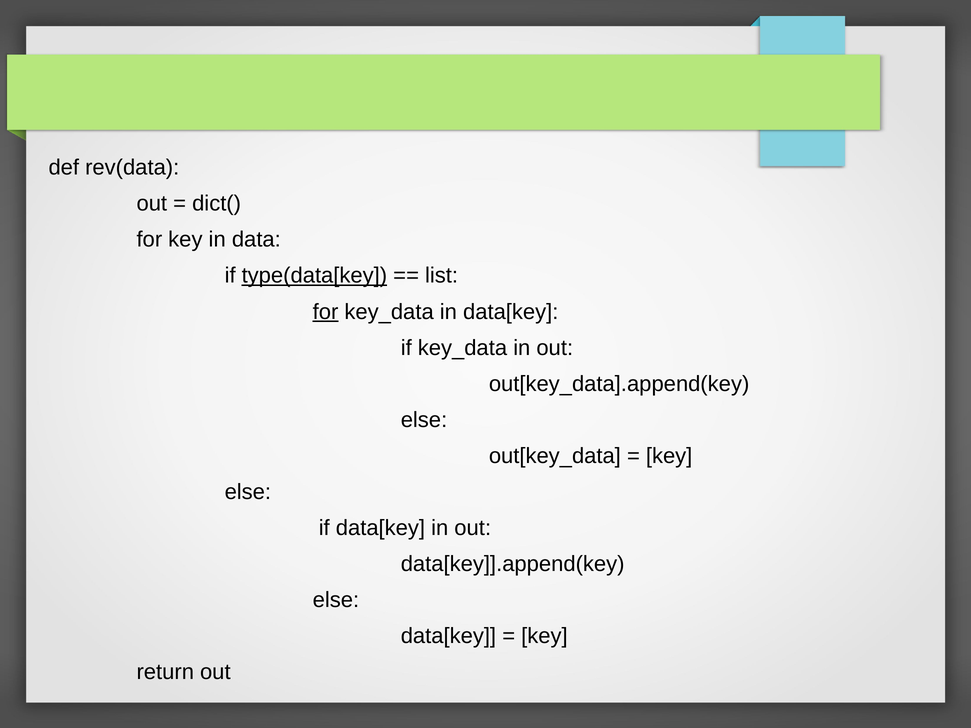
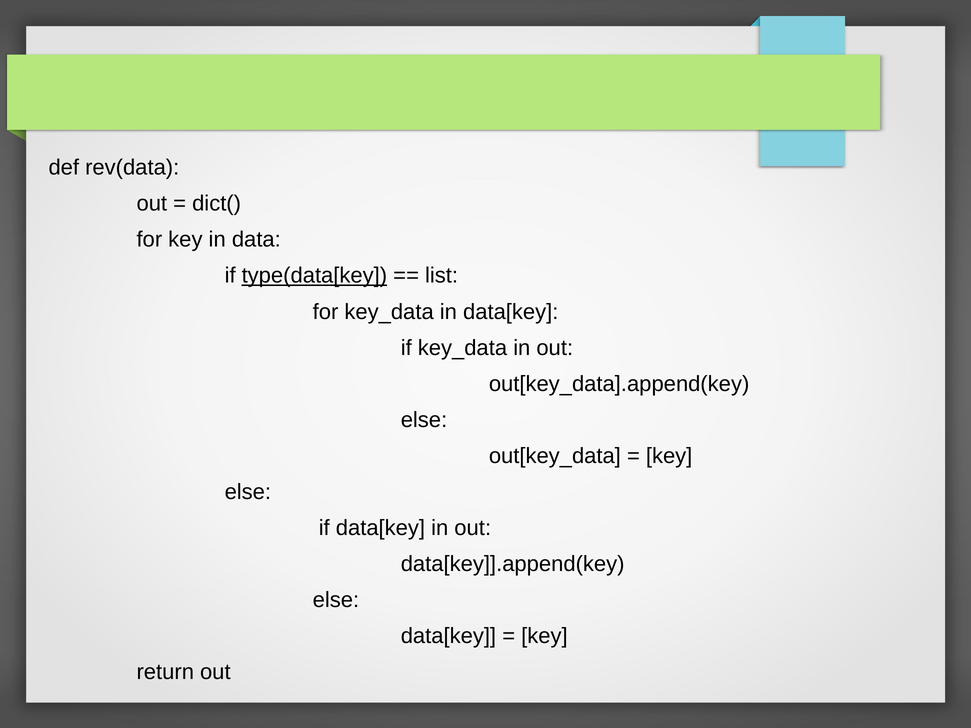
for underline: present -> none (326, 312)
